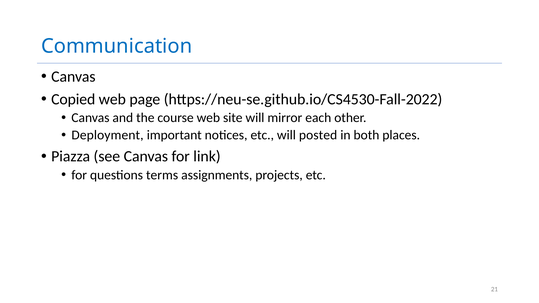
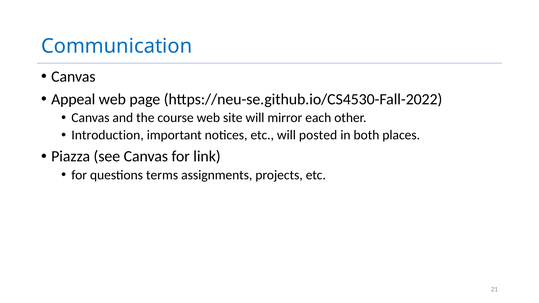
Copied: Copied -> Appeal (73, 99)
Deployment: Deployment -> Introduction (108, 135)
